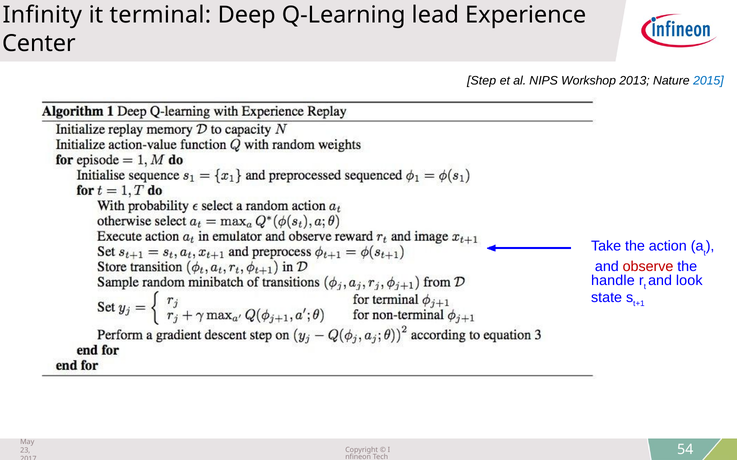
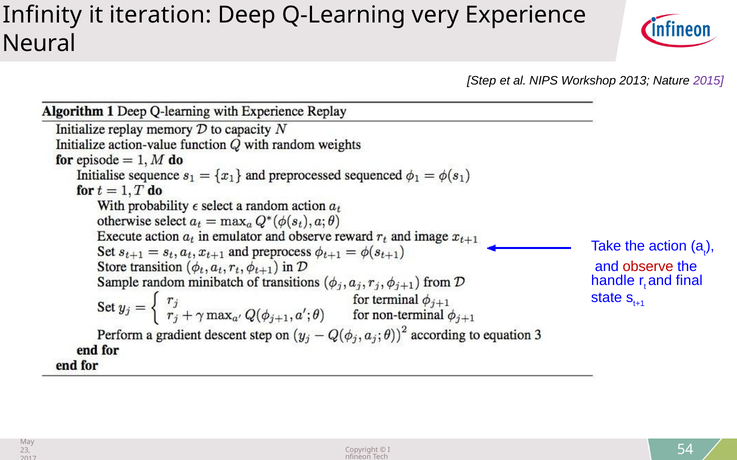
terminal: terminal -> iteration (160, 15)
lead: lead -> very (435, 15)
Center: Center -> Neural (39, 43)
2015 colour: blue -> purple (708, 81)
look: look -> final (689, 281)
